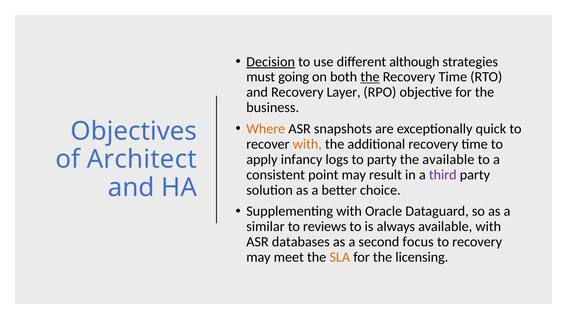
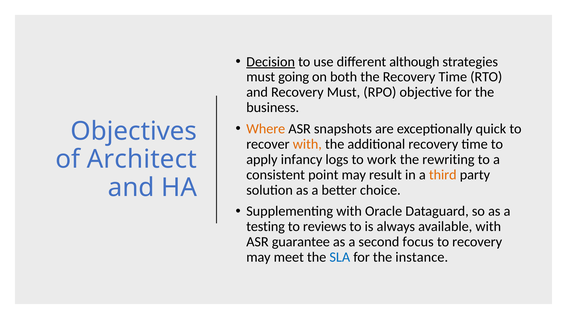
the underline: present -> none (370, 77)
Recovery Layer: Layer -> Must (344, 92)
to party: party -> work (382, 159)
the available: available -> rewriting (448, 159)
third colour: purple -> orange (443, 175)
similar: similar -> testing (266, 226)
databases: databases -> guarantee (301, 242)
SLA colour: orange -> blue (340, 257)
licensing: licensing -> instance (422, 257)
